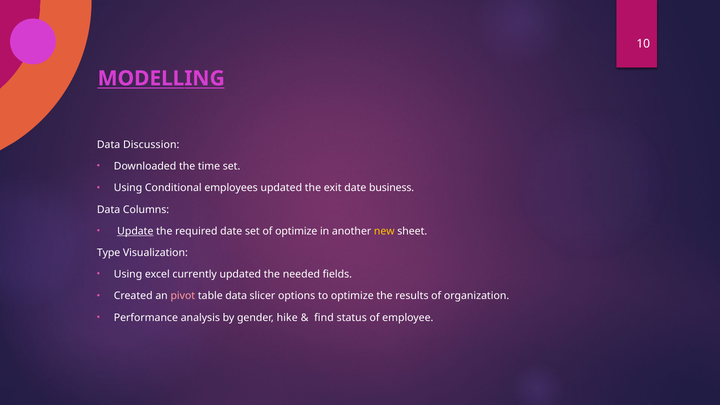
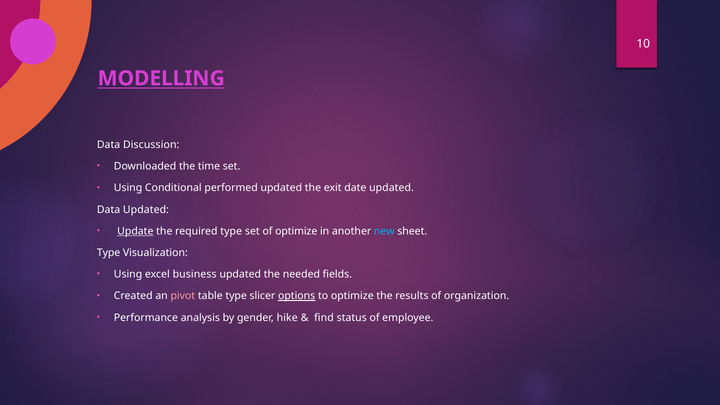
employees: employees -> performed (231, 188)
date business: business -> updated (392, 188)
Data Columns: Columns -> Updated (146, 210)
required date: date -> type (231, 231)
new colour: yellow -> light blue (384, 231)
currently: currently -> business (195, 274)
table data: data -> type (236, 296)
options underline: none -> present (297, 296)
